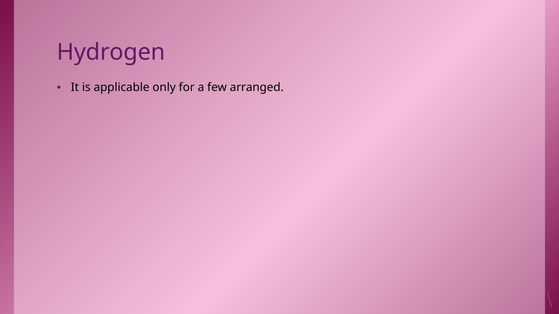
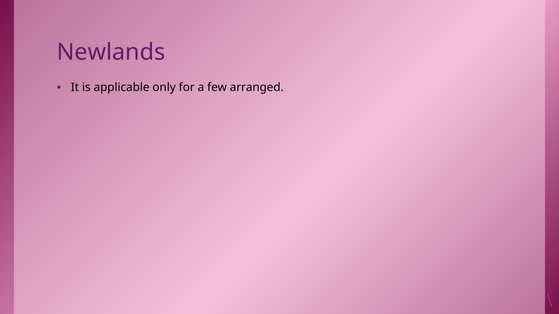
Hydrogen: Hydrogen -> Newlands (111, 52)
